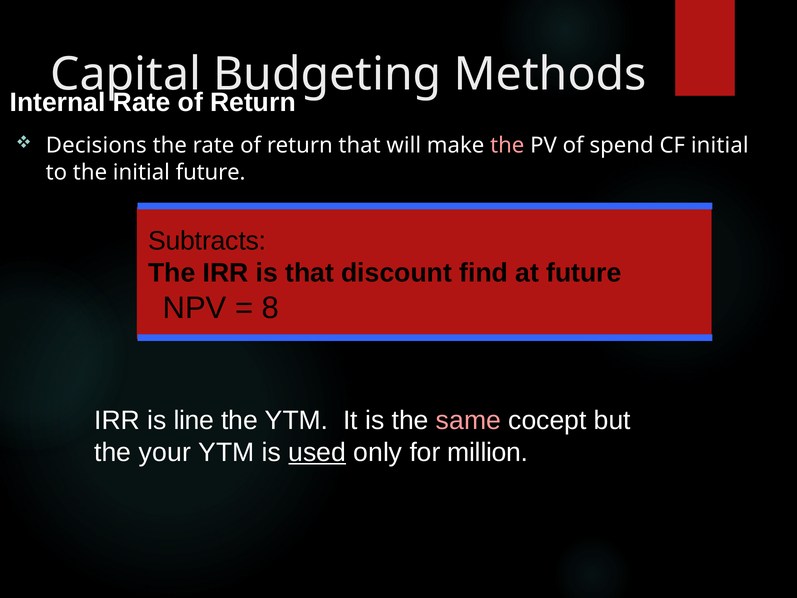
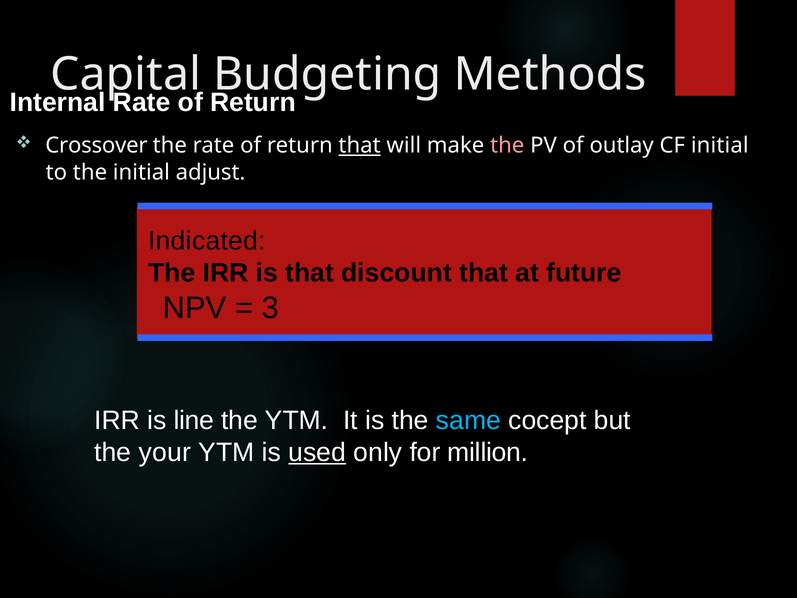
Decisions: Decisions -> Crossover (96, 146)
that underline: none -> present (360, 146)
spend: spend -> outlay (622, 146)
initial future: future -> adjust (211, 172)
Subtracts: Subtracts -> Indicated (207, 241)
discount find: find -> that (484, 273)
8: 8 -> 3 (270, 308)
same colour: pink -> light blue (468, 420)
